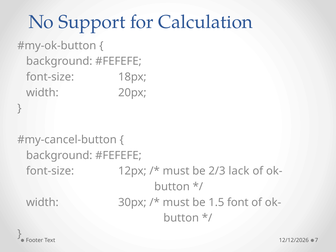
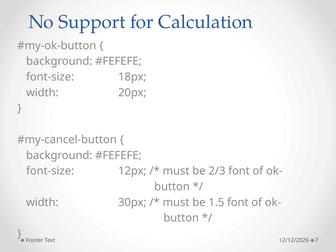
2/3 lack: lack -> font (239, 171)
